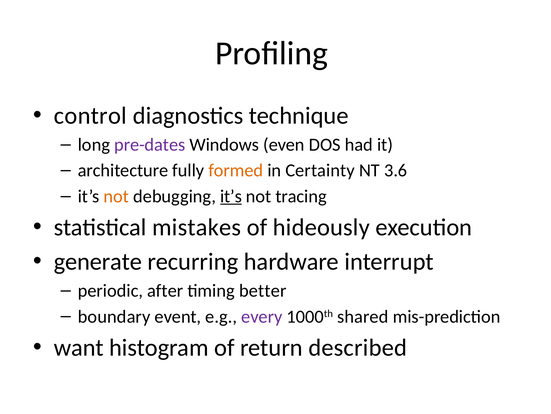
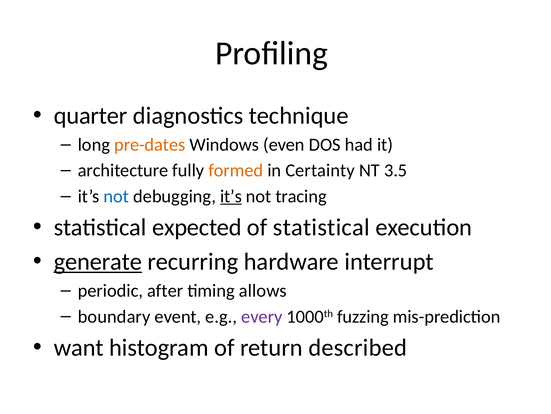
control: control -> quarter (91, 116)
pre-dates colour: purple -> orange (150, 145)
3.6: 3.6 -> 3.5 (396, 170)
not colour: orange -> blue (116, 196)
mistakes: mistakes -> expected (197, 227)
of hideously: hideously -> statistical (321, 227)
generate underline: none -> present (98, 261)
better: better -> allows (263, 290)
shared: shared -> fuzzing (363, 316)
